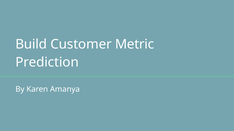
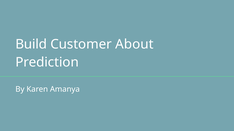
Metric: Metric -> About (134, 44)
